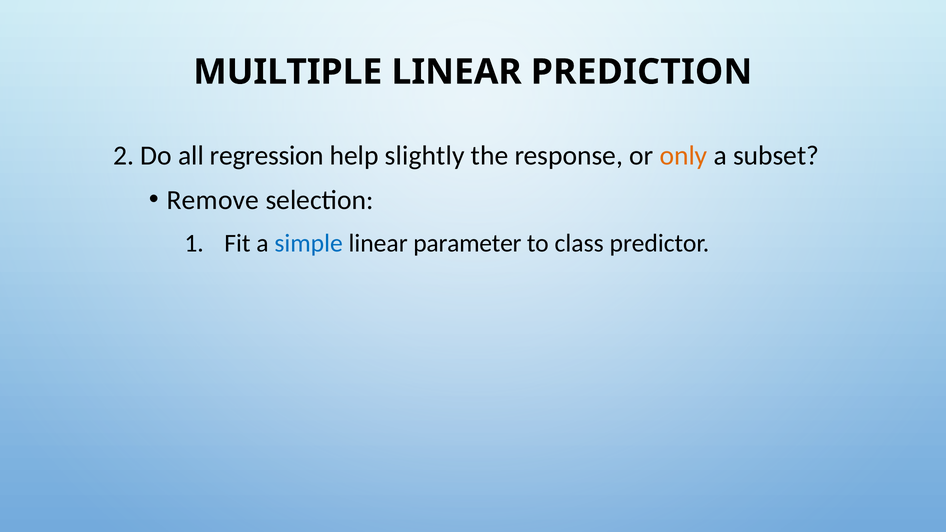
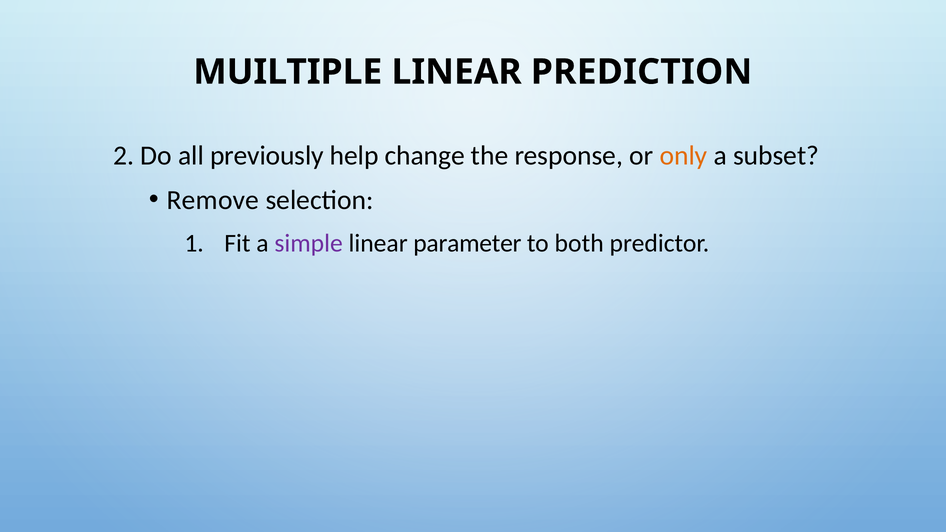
regression: regression -> previously (267, 156)
slightly: slightly -> change (425, 156)
simple colour: blue -> purple (309, 243)
class: class -> both (579, 243)
